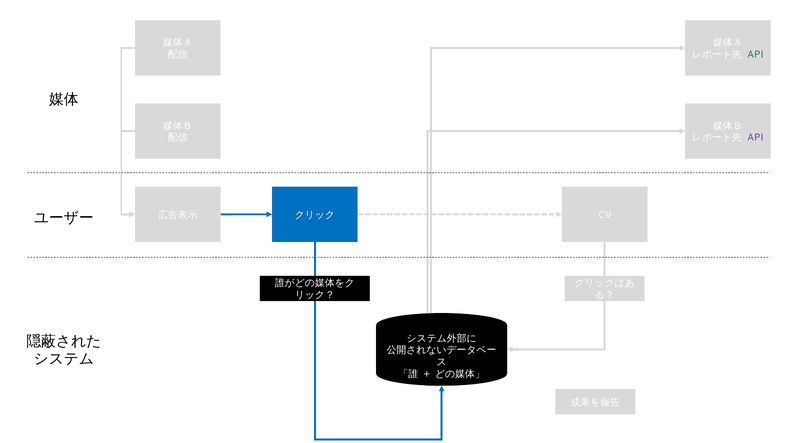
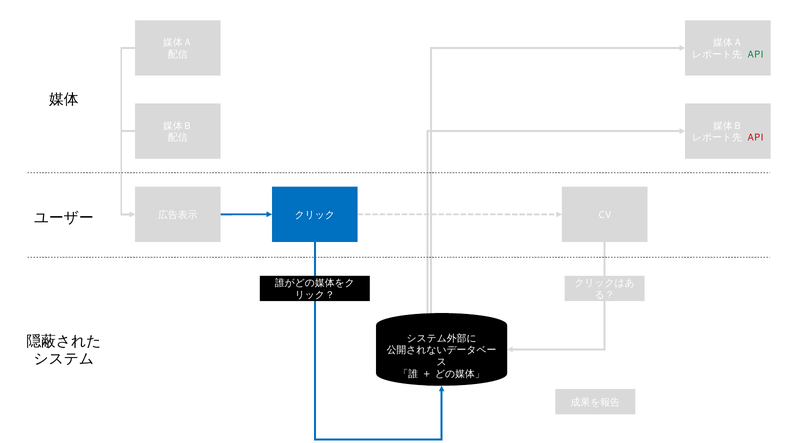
API colour: purple -> red (755, 138)
